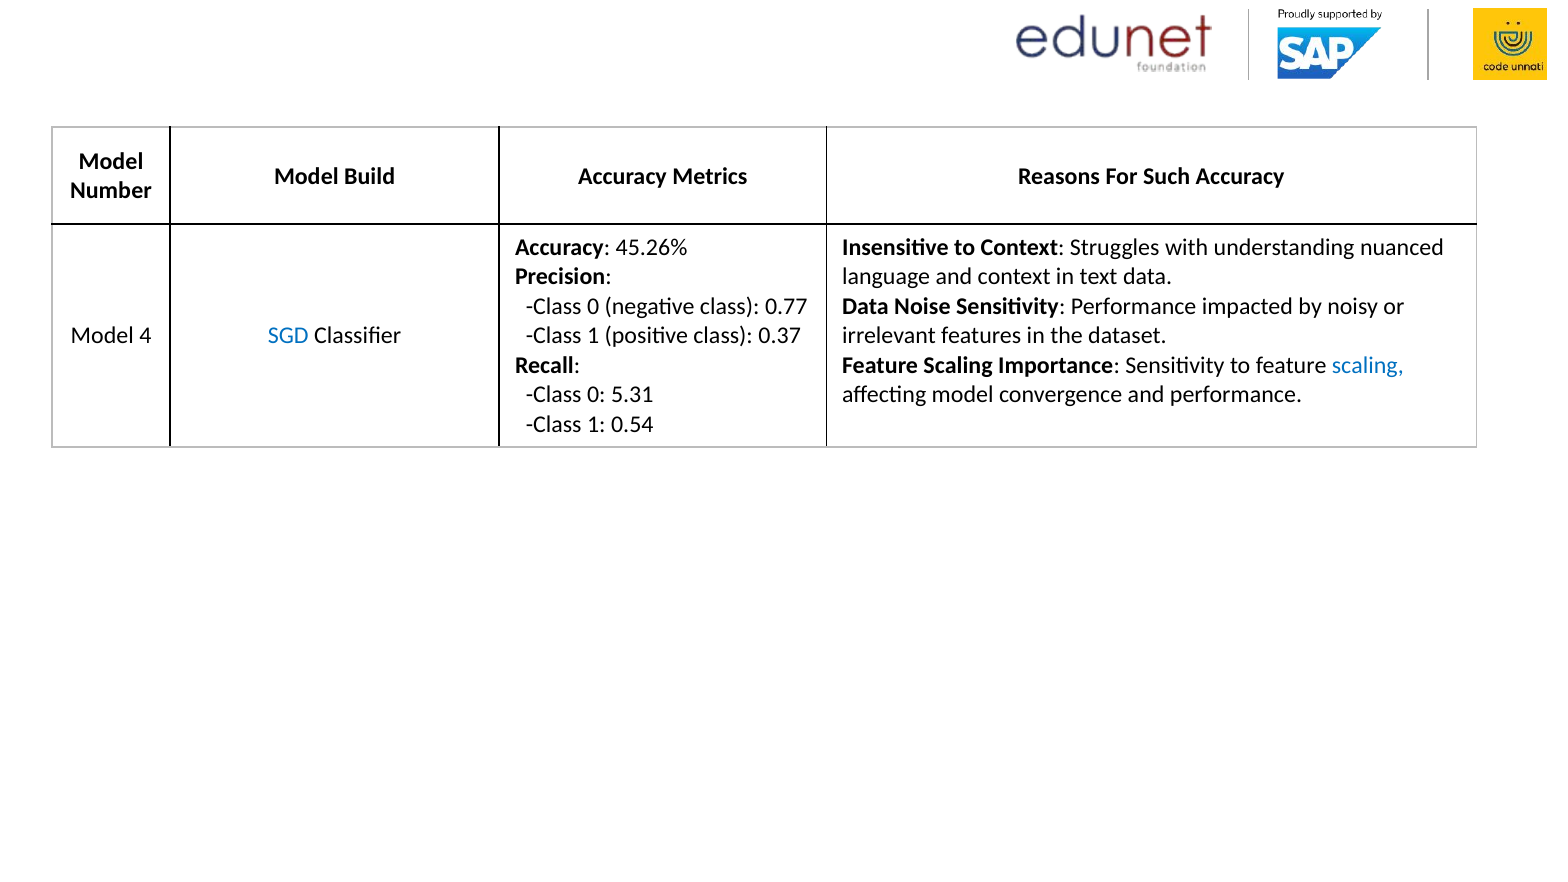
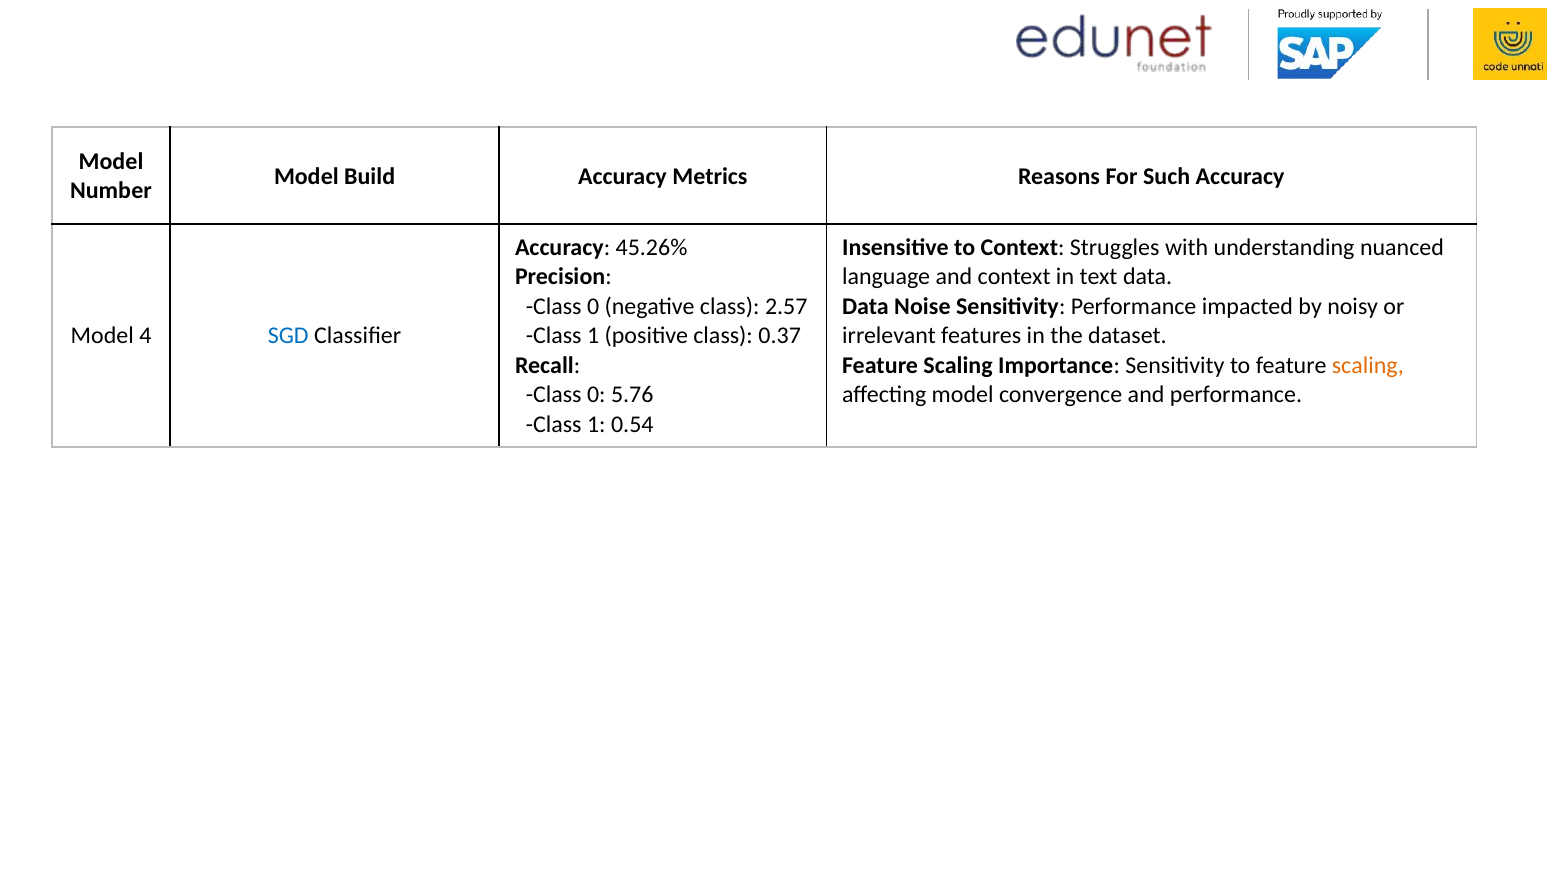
0.77: 0.77 -> 2.57 (786, 306)
scaling colour: blue -> orange (1368, 365)
5.31: 5.31 -> 5.76 (632, 395)
